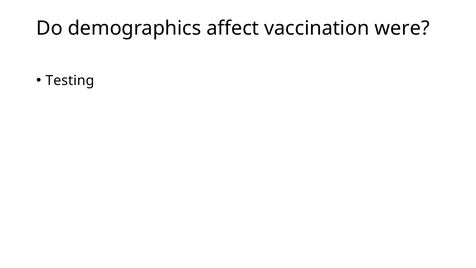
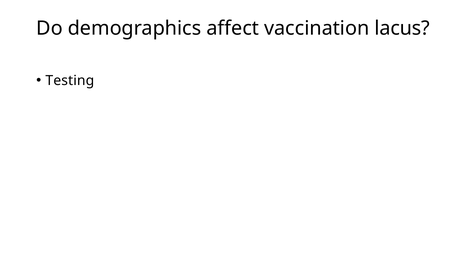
were: were -> lacus (402, 28)
